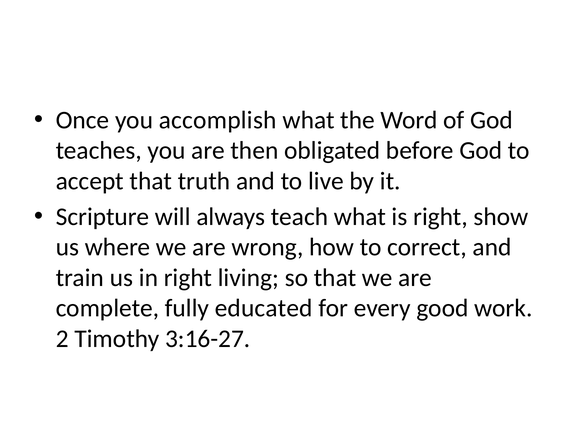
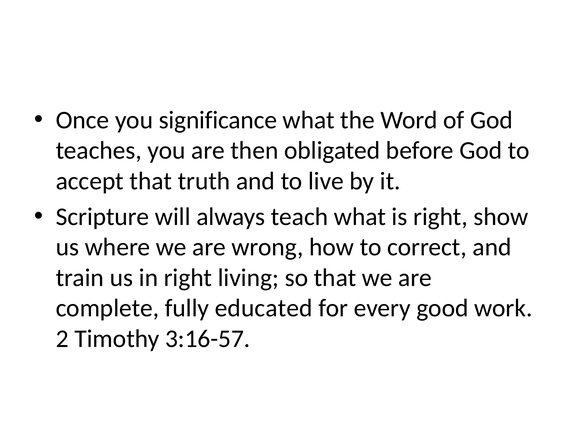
accomplish: accomplish -> significance (218, 120)
3:16-27: 3:16-27 -> 3:16-57 (208, 339)
